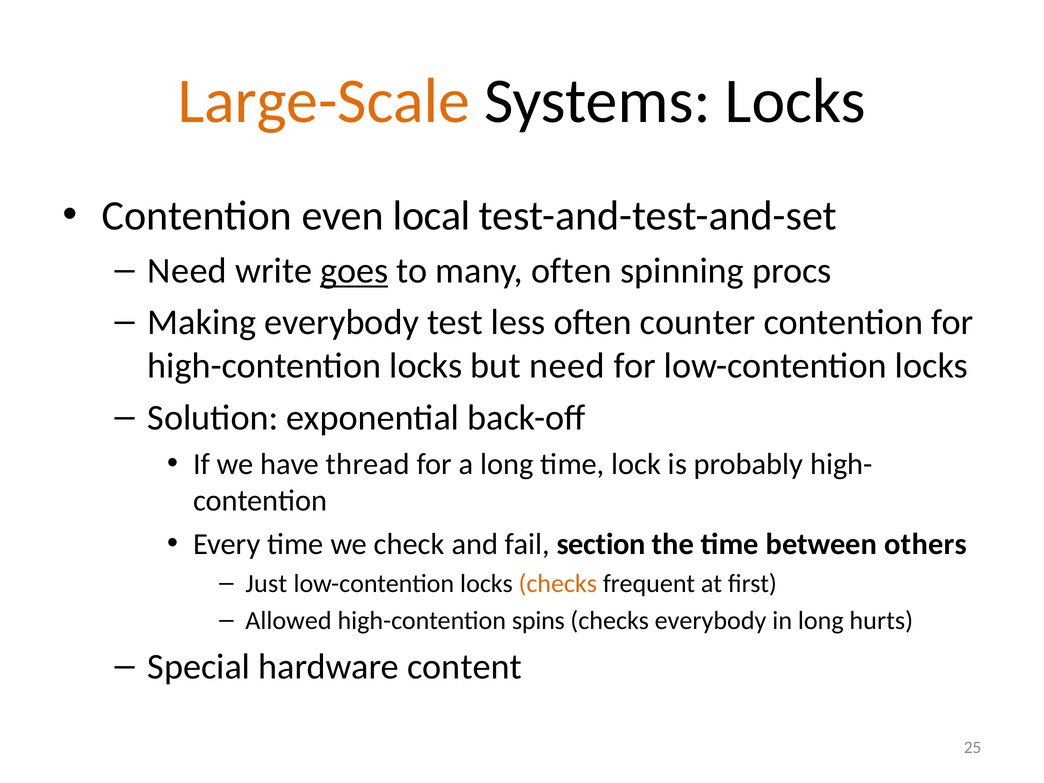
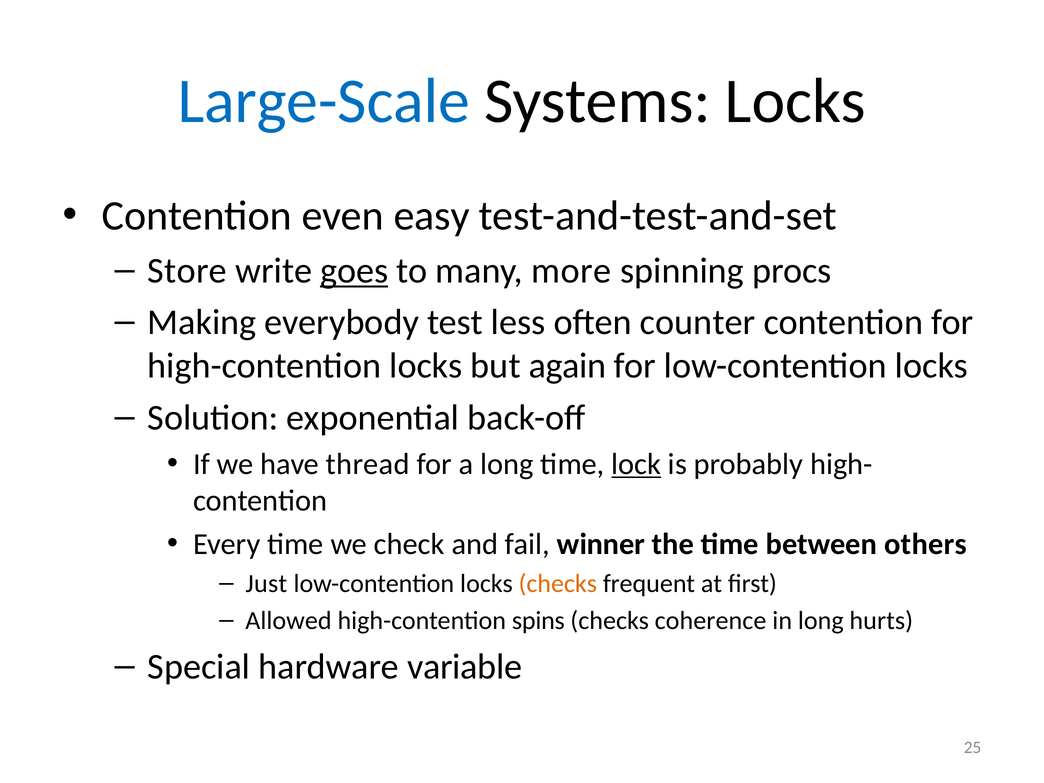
Large-Scale colour: orange -> blue (324, 101)
local: local -> easy (432, 216)
Need: Need -> Store (187, 271)
many often: often -> more (571, 271)
but need: need -> again (567, 366)
lock underline: none -> present (636, 464)
section: section -> winner (601, 544)
checks everybody: everybody -> coherence (711, 621)
content: content -> variable (465, 667)
